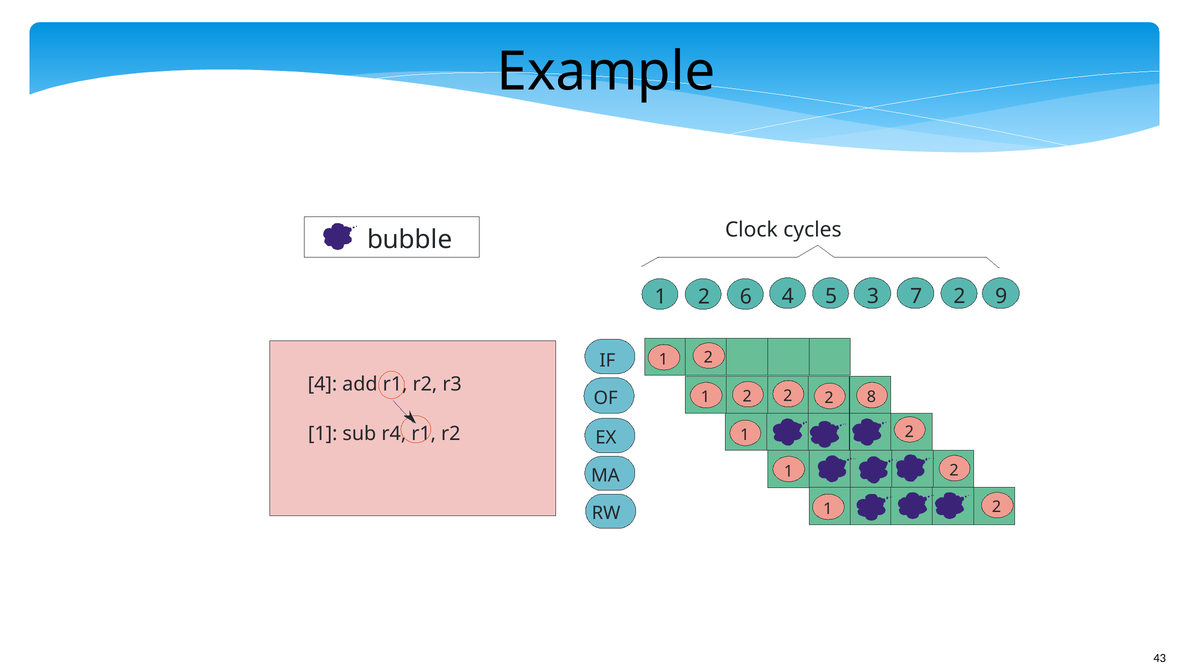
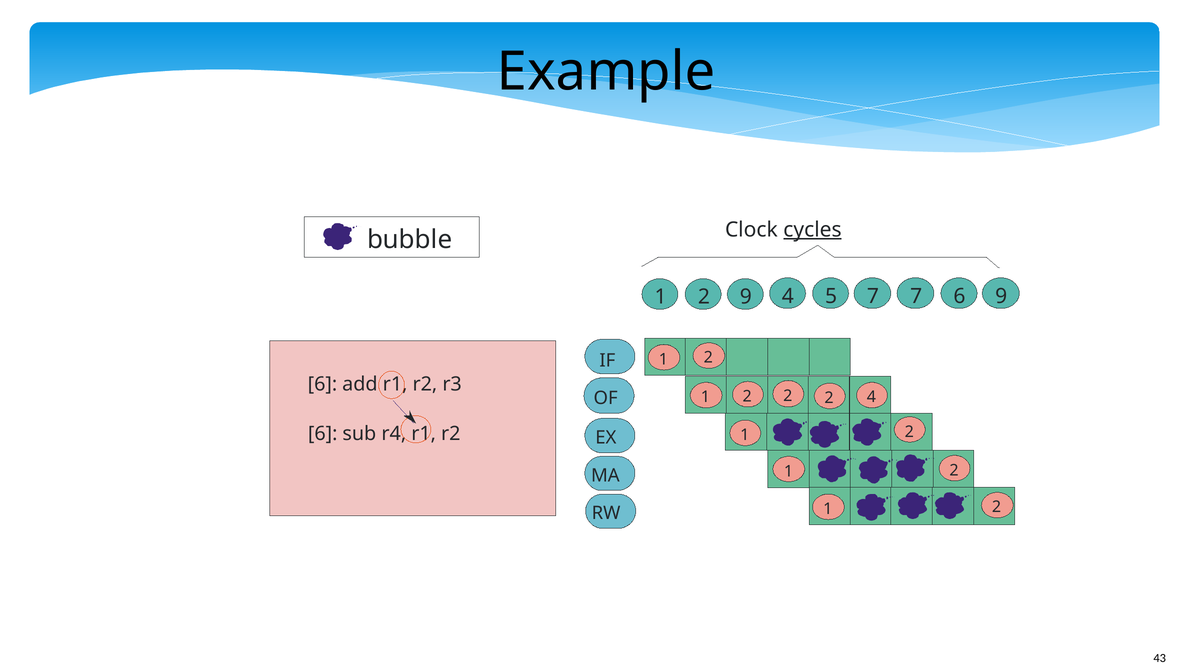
cycles underline: none -> present (812, 230)
2 6: 6 -> 9 (746, 297)
5 3: 3 -> 7 (873, 296)
7 2: 2 -> 6 (959, 296)
4: 4 -> 6 (322, 384)
2 8: 8 -> 4 (871, 397)
1: 1 -> 6 (323, 434)
